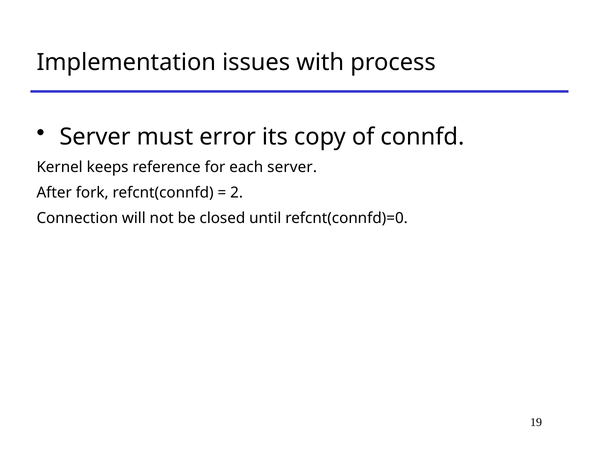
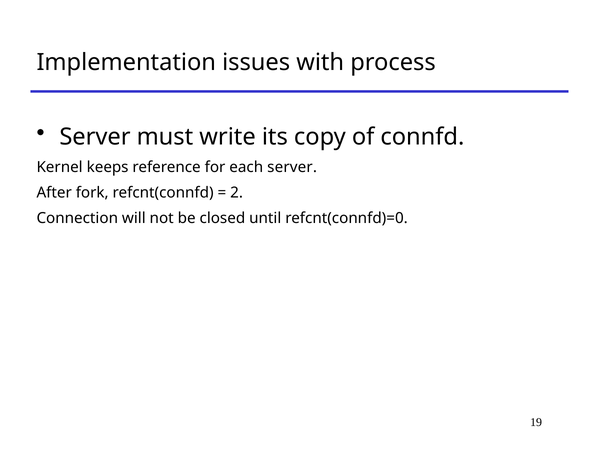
error: error -> write (228, 137)
